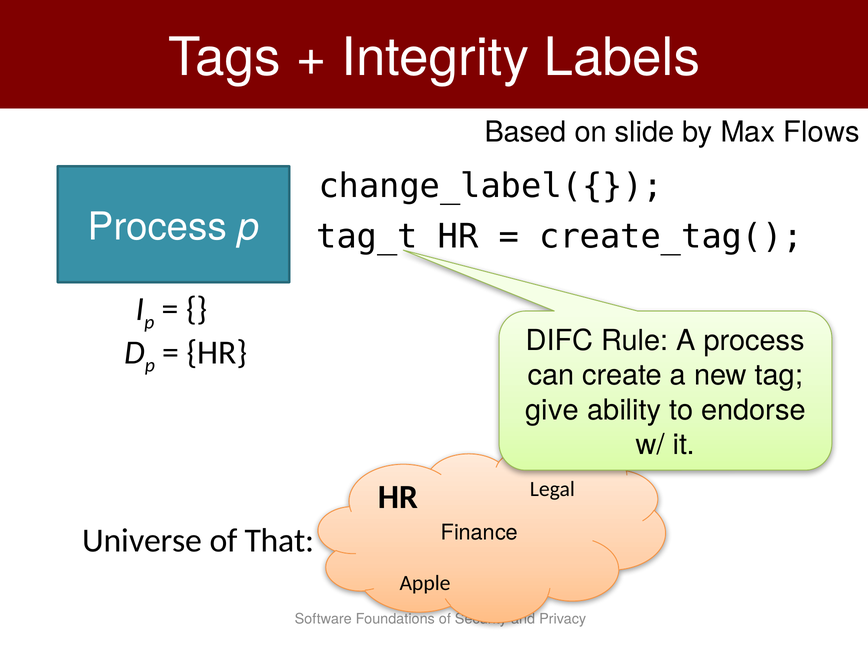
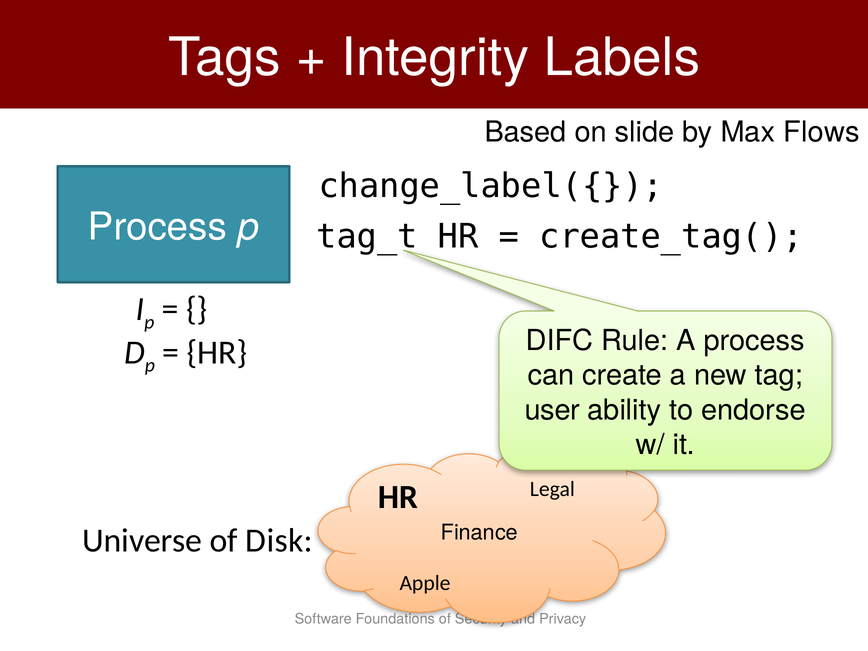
give: give -> user (552, 410)
That: That -> Disk (279, 540)
